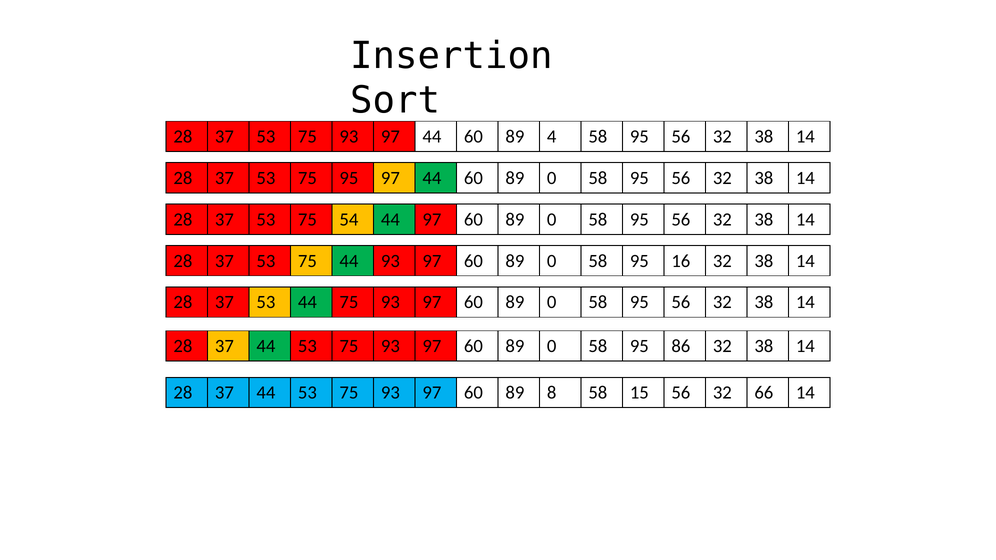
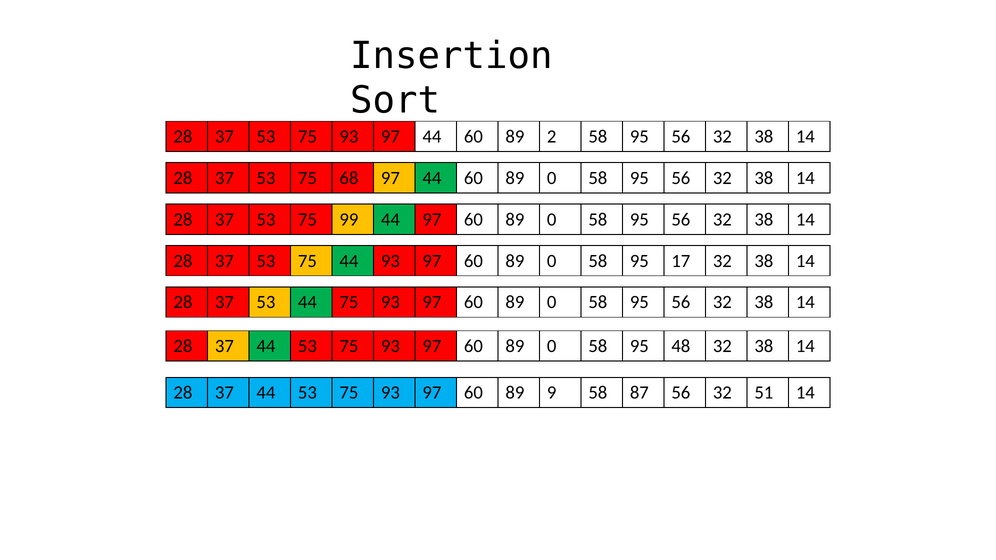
4: 4 -> 2 (552, 137)
75 95: 95 -> 68 (349, 178)
54: 54 -> 99 (349, 220)
16: 16 -> 17 (681, 261)
86: 86 -> 48 (681, 346)
8: 8 -> 9 (552, 393)
15: 15 -> 87 (639, 393)
66: 66 -> 51 (764, 393)
